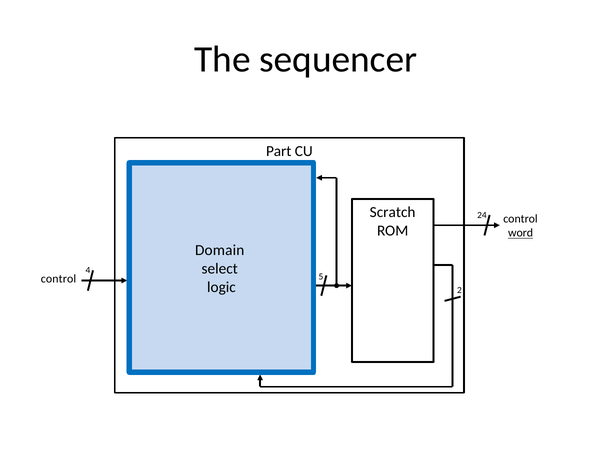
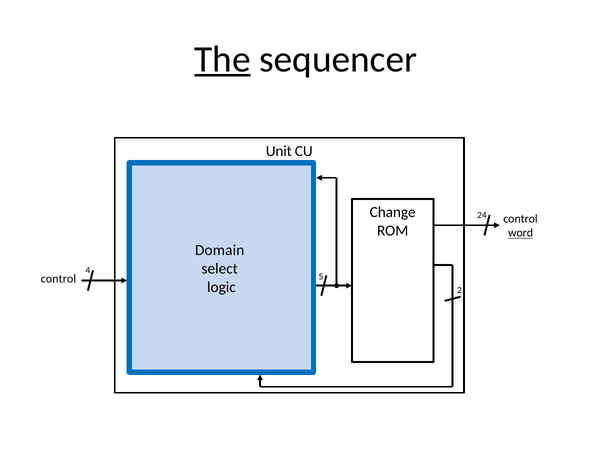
The underline: none -> present (223, 59)
Part: Part -> Unit (279, 151)
Scratch: Scratch -> Change (393, 212)
